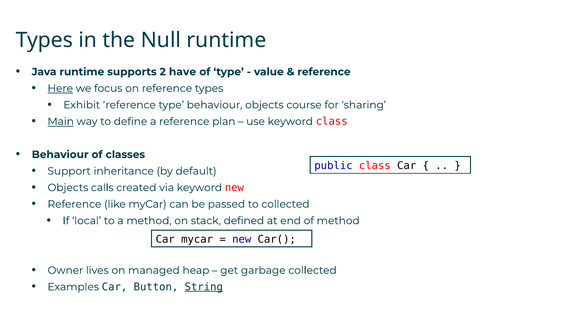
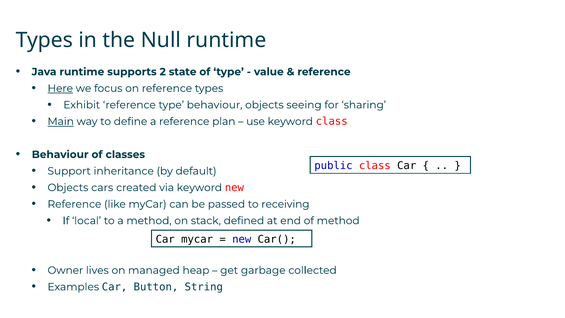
have: have -> state (183, 72)
course: course -> seeing (304, 105)
calls: calls -> cars (102, 188)
to collected: collected -> receiving (285, 204)
String underline: present -> none (204, 287)
